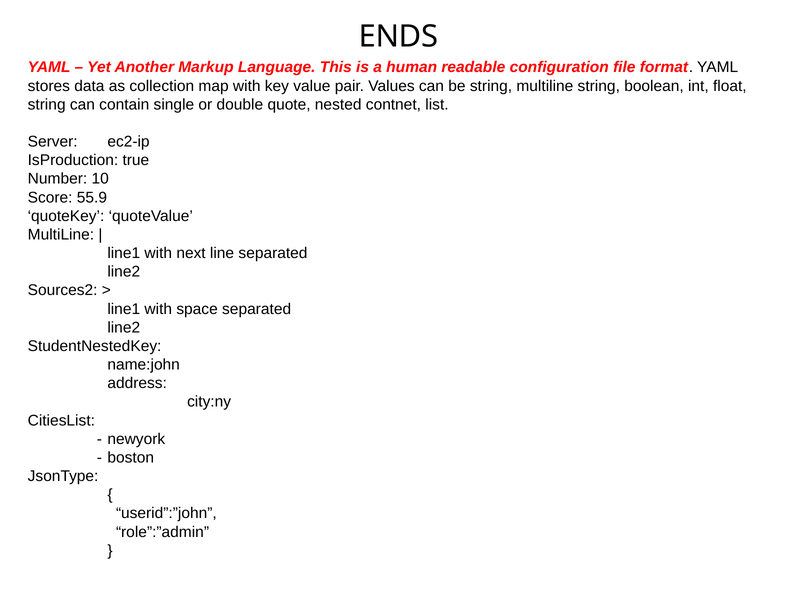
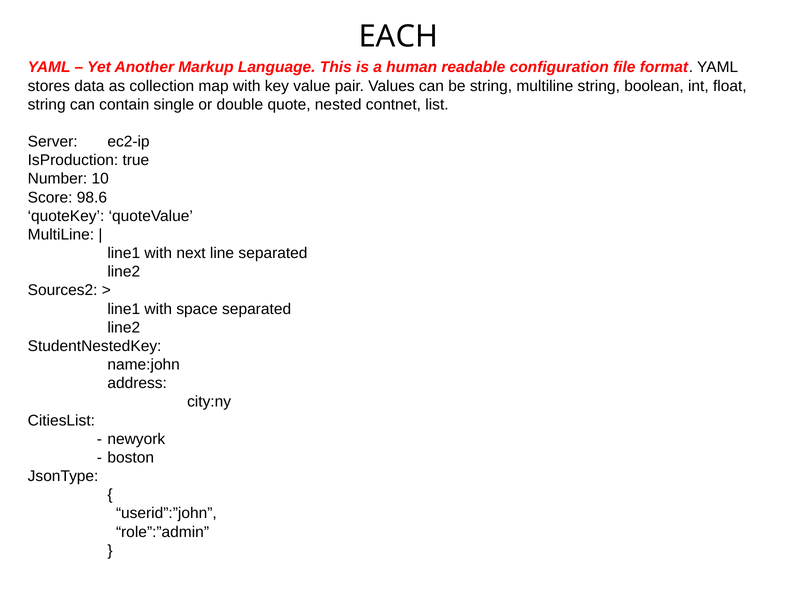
ENDS: ENDS -> EACH (398, 36)
55.9: 55.9 -> 98.6 (92, 198)
